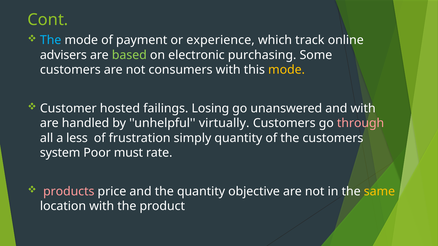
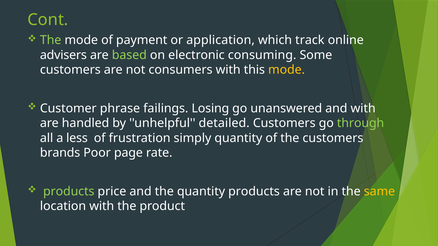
The colour: light blue -> light green (51, 40)
experience: experience -> application (221, 40)
purchasing: purchasing -> consuming (262, 55)
hosted: hosted -> phrase (120, 109)
virtually: virtually -> detailed (224, 123)
through colour: pink -> light green (361, 123)
system: system -> brands (60, 153)
must: must -> page (128, 153)
products colour: pink -> light green (69, 192)
quantity objective: objective -> products (254, 192)
